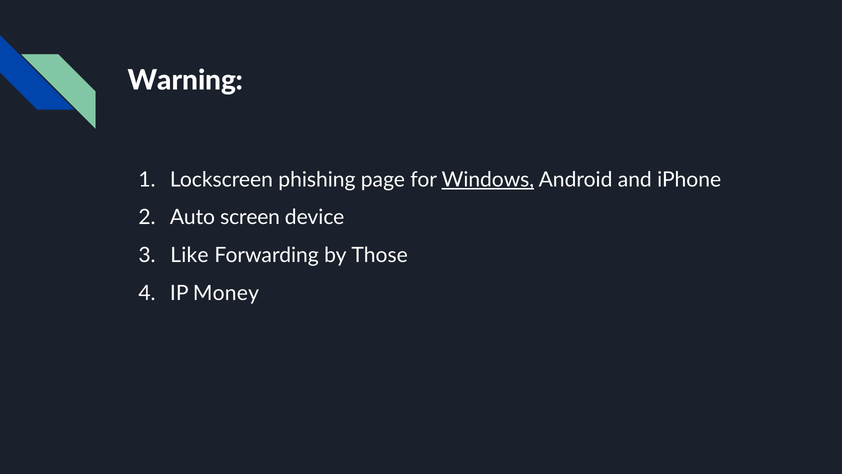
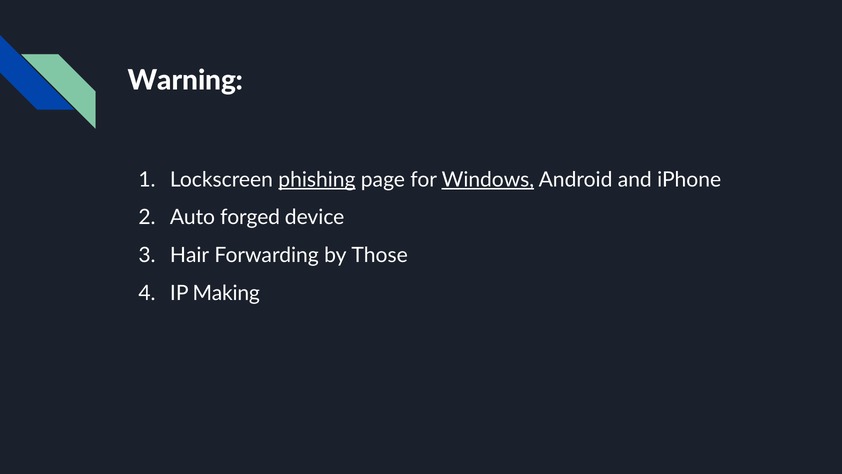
phishing underline: none -> present (317, 179)
screen: screen -> forged (250, 217)
Like: Like -> Hair (190, 255)
Money: Money -> Making (226, 293)
